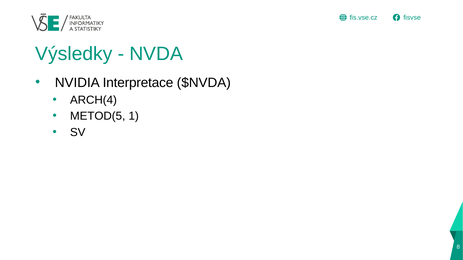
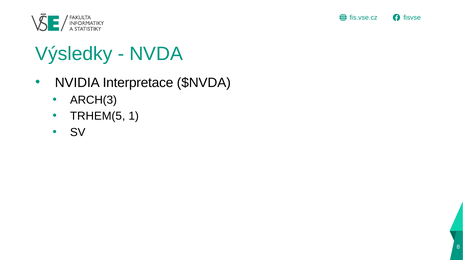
ARCH(4: ARCH(4 -> ARCH(3 (93, 100)
METOD(5: METOD(5 -> TRHEM(5 (98, 116)
